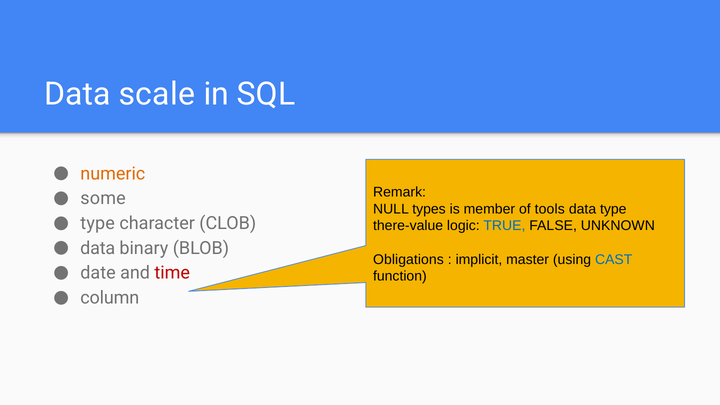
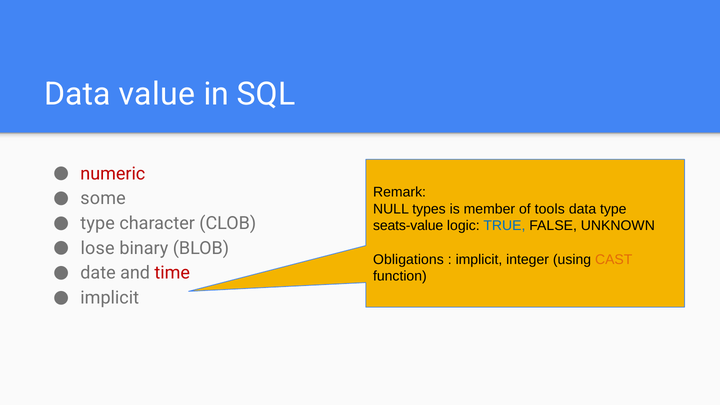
scale: scale -> value (157, 94)
numeric colour: orange -> red (113, 174)
there-value: there-value -> seats-value (408, 226)
data: data -> lose (98, 248)
master: master -> integer (528, 259)
CAST colour: blue -> orange (614, 259)
column: column -> implicit (110, 298)
